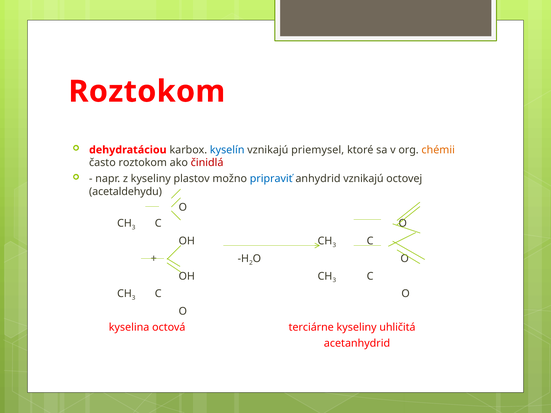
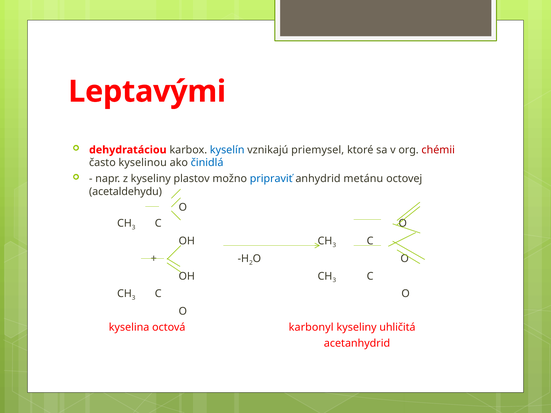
Roztokom: Roztokom -> Leptavými (147, 92)
chémii colour: orange -> red (438, 150)
často roztokom: roztokom -> kyselinou (143, 163)
činidlá colour: red -> blue (207, 163)
anhydrid vznikajú: vznikajú -> metánu (363, 179)
terciárne: terciárne -> karbonyl (311, 327)
